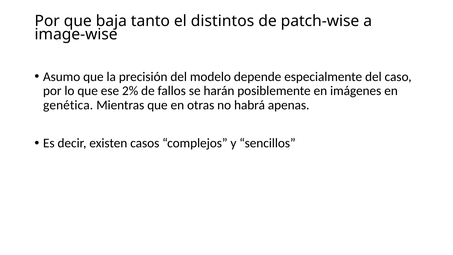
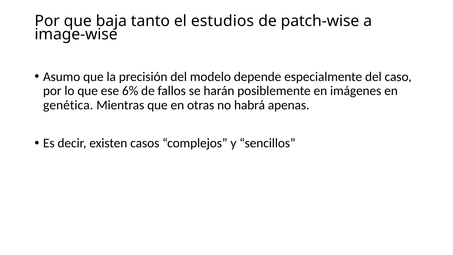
distintos: distintos -> estudios (222, 21)
2%: 2% -> 6% (130, 91)
